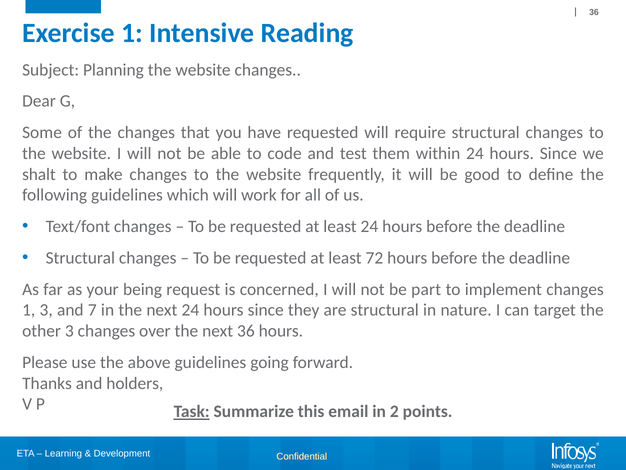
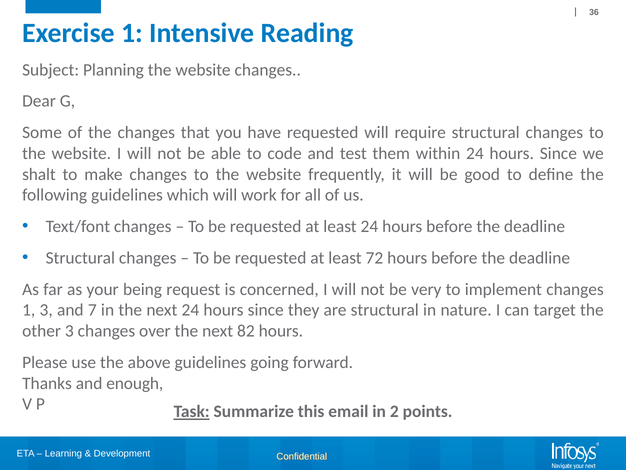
part: part -> very (426, 289)
next 36: 36 -> 82 (246, 331)
holders: holders -> enough (135, 383)
